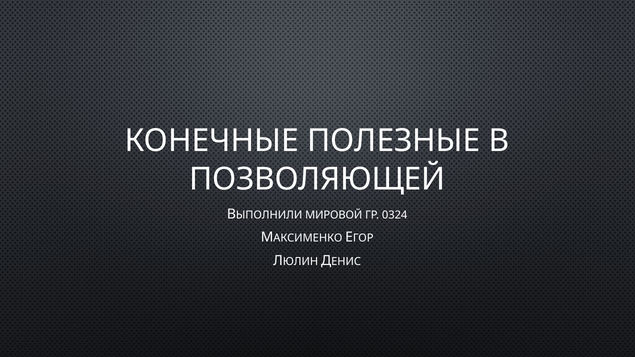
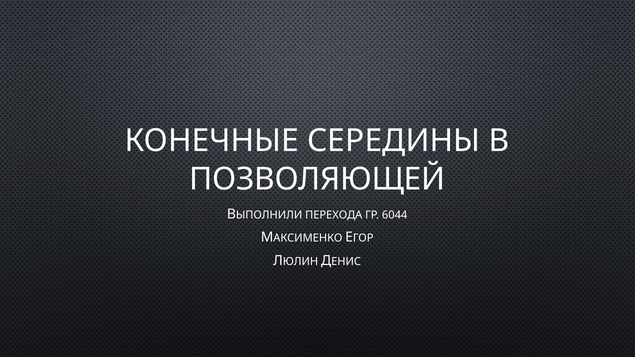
ПОЛЕЗНЫЕ: ПОЛЕЗНЫЕ -> СЕРЕДИНЫ (394, 141)
МИРОВОЙ: МИРОВОЙ -> ПЕРЕХОДА (334, 215)
0324: 0324 -> 6044 (395, 215)
